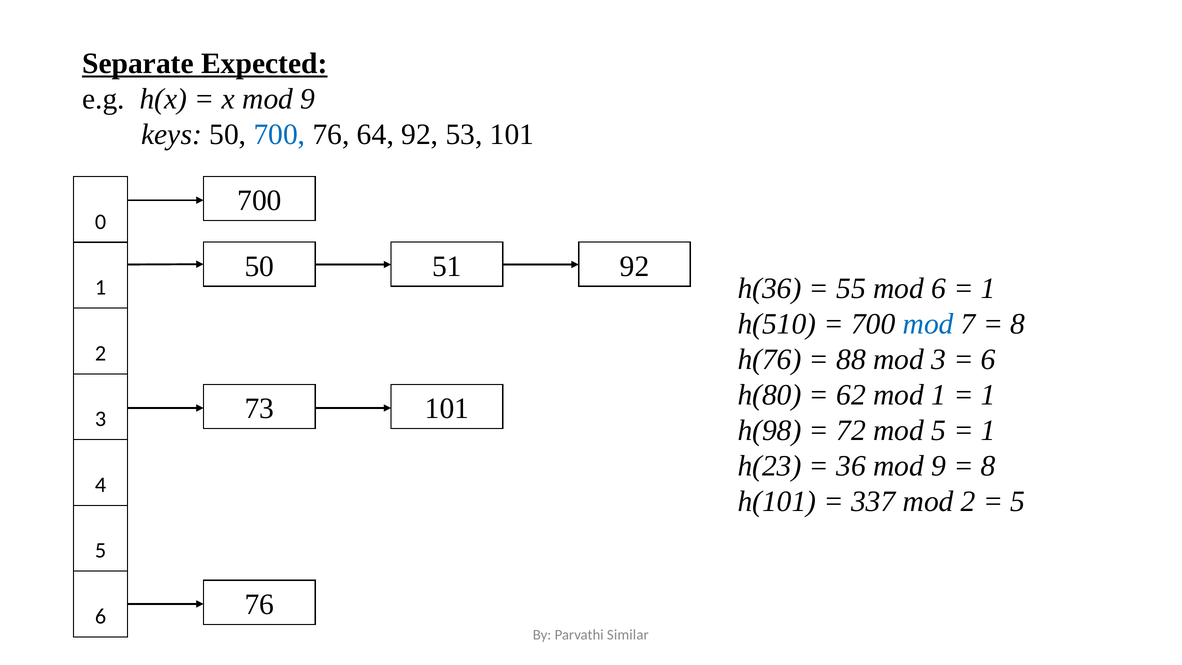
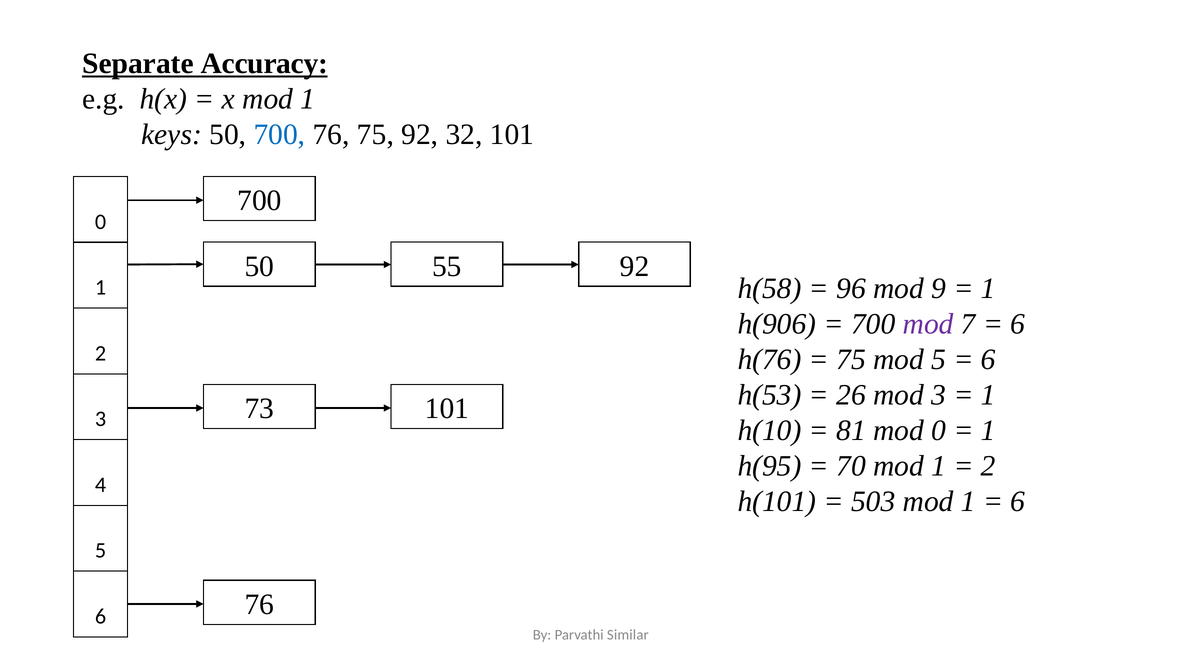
Expected: Expected -> Accuracy (264, 63)
x mod 9: 9 -> 1 (308, 99)
76 64: 64 -> 75 (375, 134)
53: 53 -> 32 (464, 134)
51: 51 -> 55 (447, 266)
h(36: h(36 -> h(58 (770, 289)
55: 55 -> 96 (851, 289)
mod 6: 6 -> 9 (939, 289)
h(510: h(510 -> h(906 (777, 324)
mod colour: blue -> purple (928, 324)
8: 8 -> 6 (1018, 324)
88: 88 -> 75 (851, 360)
mod 3: 3 -> 5 (939, 360)
h(80: h(80 -> h(53 (770, 395)
62: 62 -> 26 (851, 395)
mod 1: 1 -> 3 (939, 395)
h(98: h(98 -> h(10 (770, 430)
72: 72 -> 81 (851, 430)
mod 5: 5 -> 0 (939, 430)
h(23: h(23 -> h(95 (770, 466)
36: 36 -> 70 (851, 466)
9: 9 -> 1 (939, 466)
8: 8 -> 2 (988, 466)
337: 337 -> 503 (873, 501)
2: 2 -> 1 (968, 501)
5: 5 -> 6 (1018, 501)
